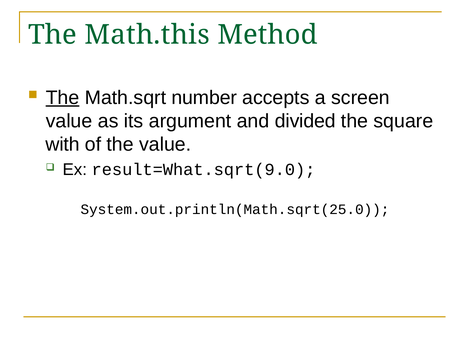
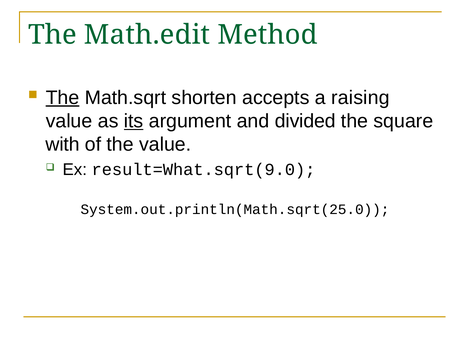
Math.this: Math.this -> Math.edit (147, 35)
number: number -> shorten (204, 98)
screen: screen -> raising (360, 98)
its underline: none -> present (134, 121)
